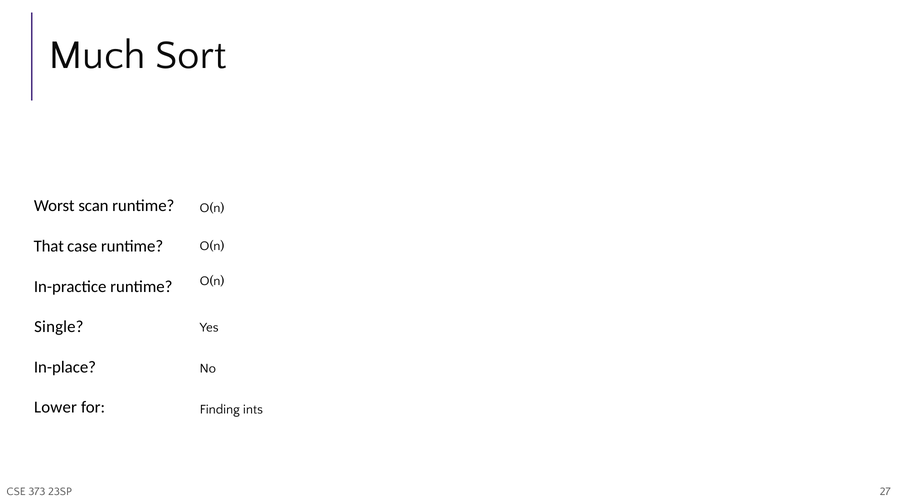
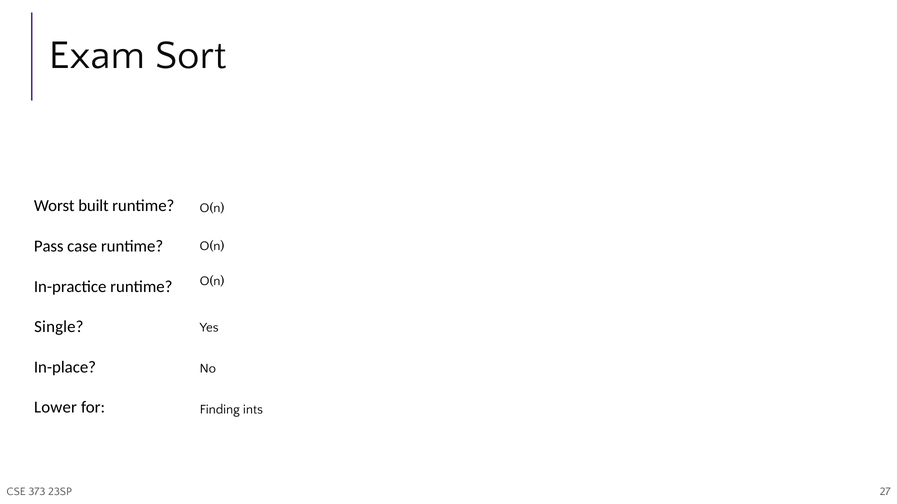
Much: Much -> Exam (97, 55)
scan: scan -> built (93, 206)
That: That -> Pass (49, 246)
